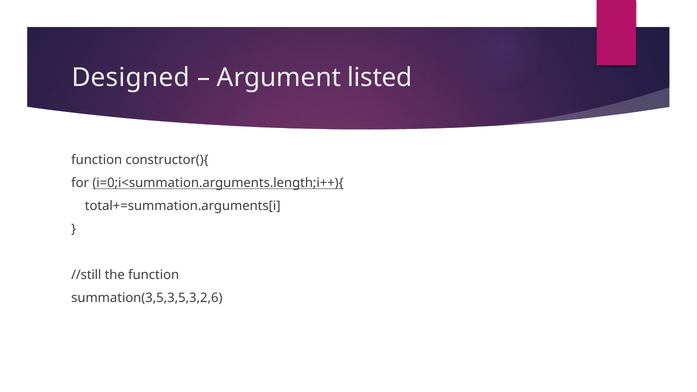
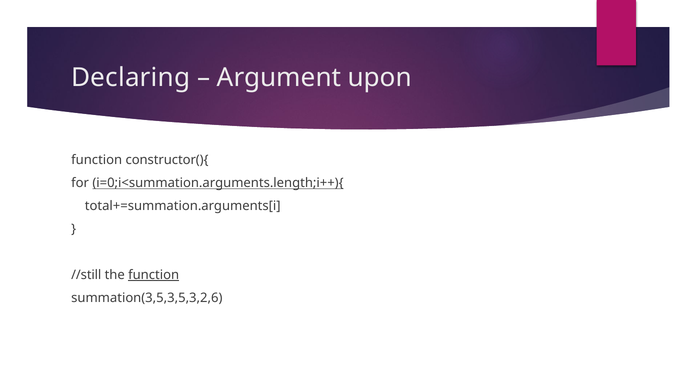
Designed: Designed -> Declaring (131, 78)
listed: listed -> upon (380, 78)
function underline: none -> present (154, 275)
